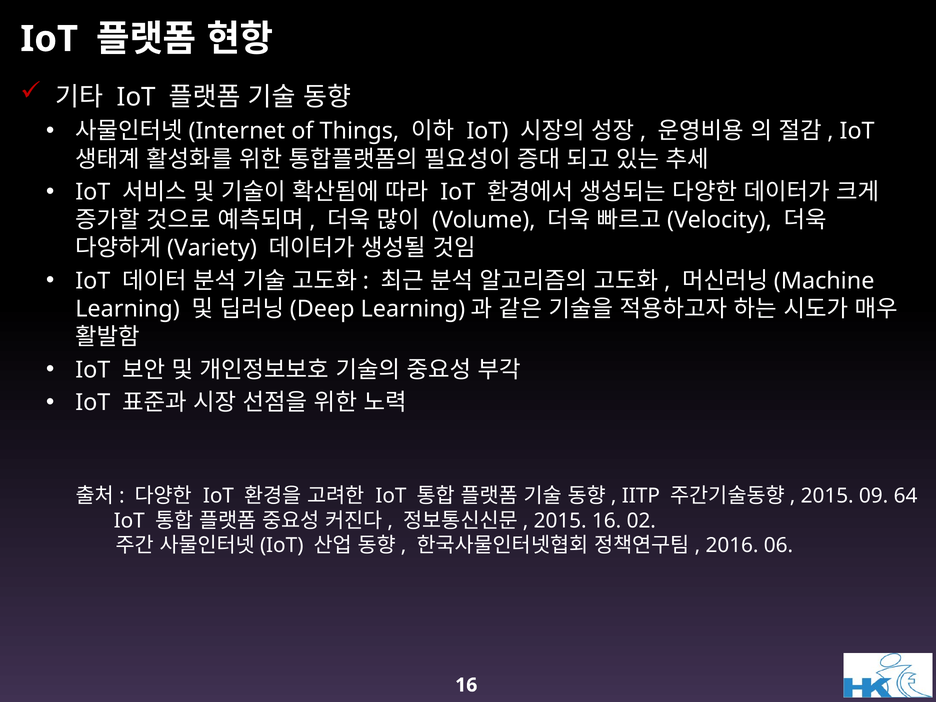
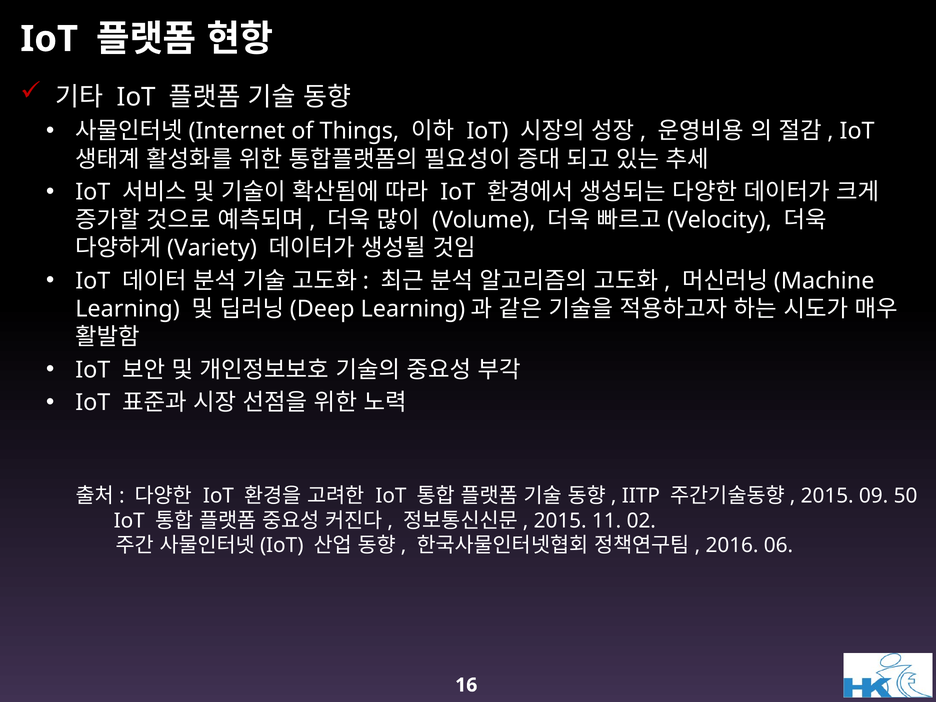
64: 64 -> 50 (906, 496)
2015 16: 16 -> 11 (607, 521)
